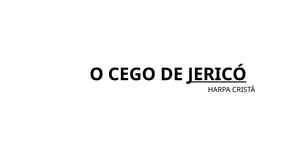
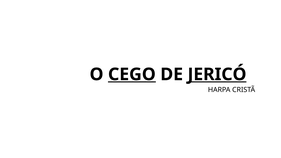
CEGO underline: none -> present (132, 74)
